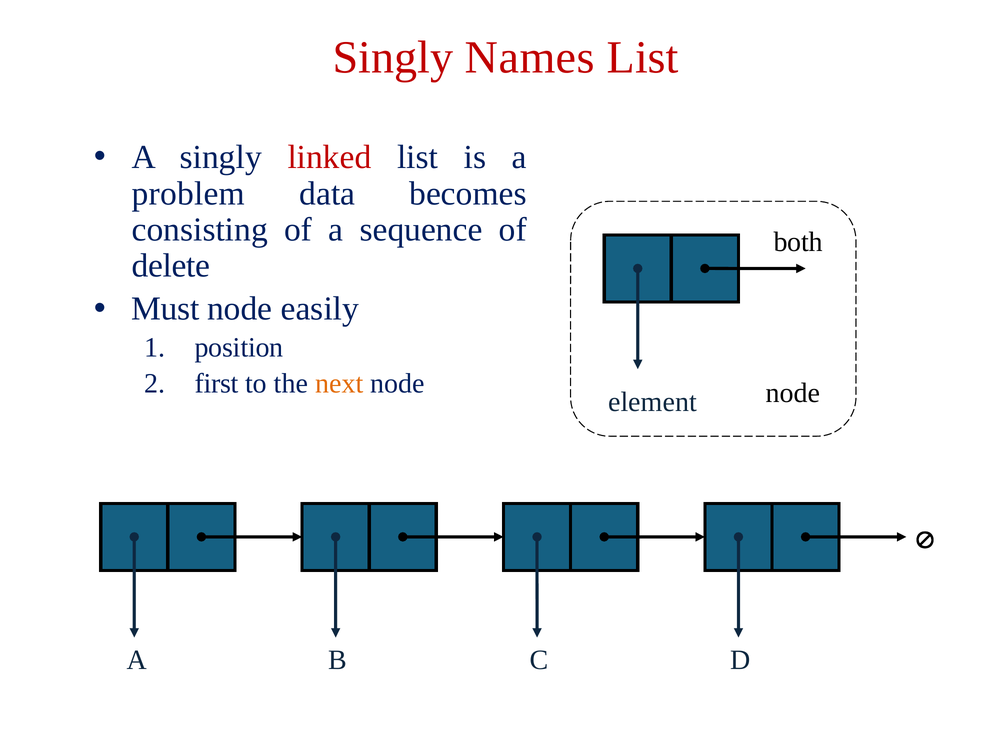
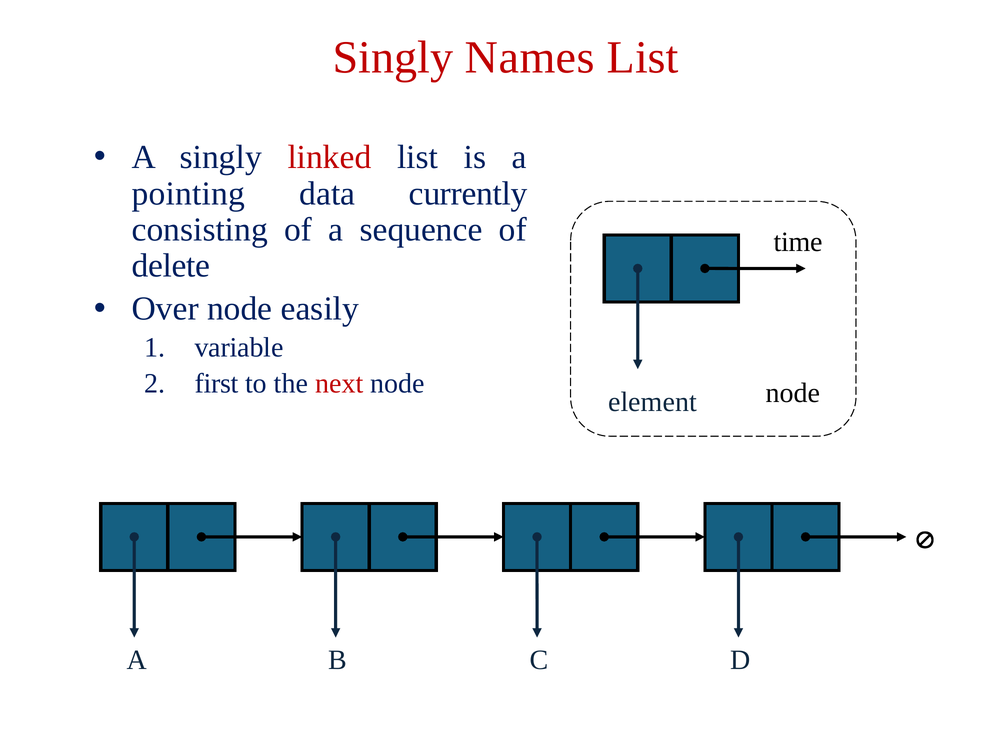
problem: problem -> pointing (188, 193)
becomes: becomes -> currently (468, 193)
both: both -> time (798, 242)
Must: Must -> Over (165, 309)
position: position -> variable (239, 348)
next colour: orange -> red (339, 384)
